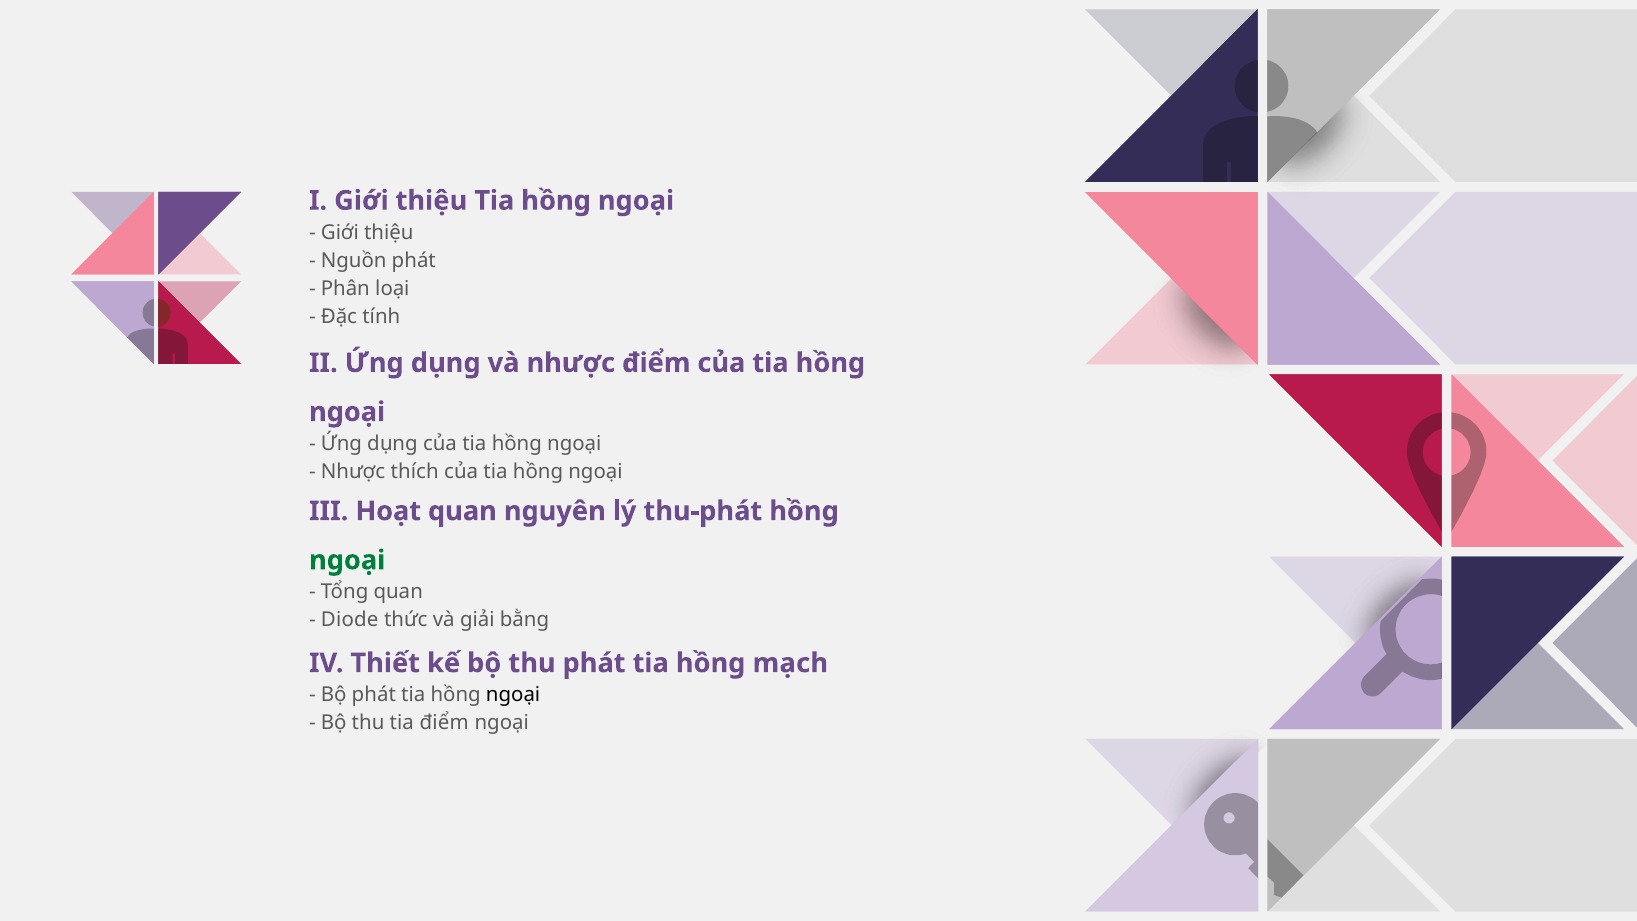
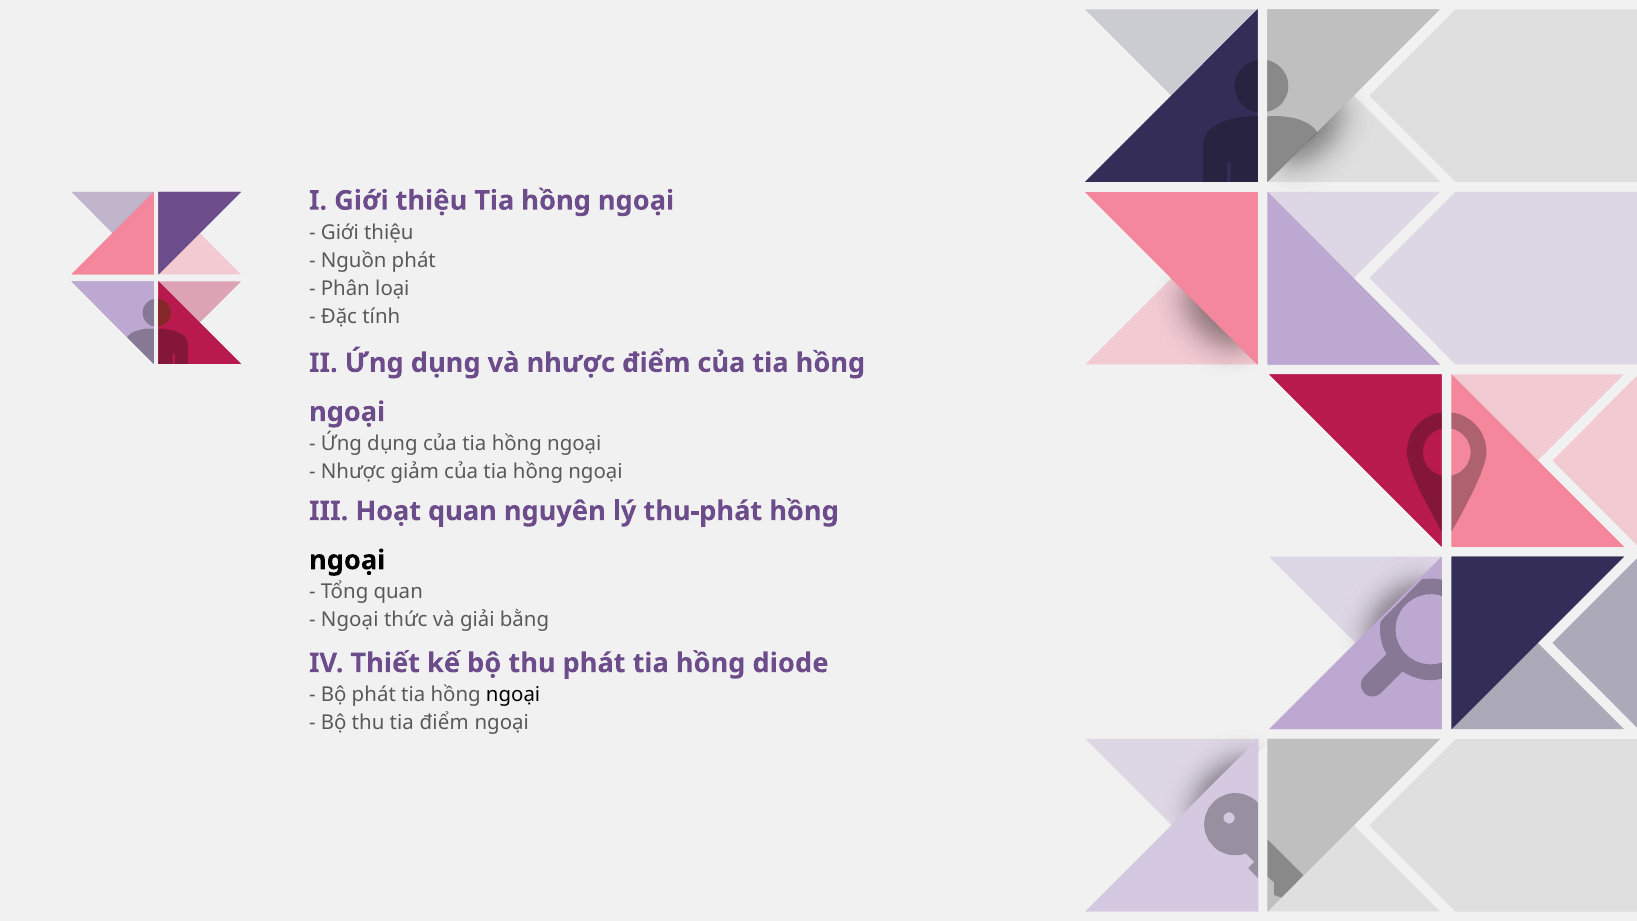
thích: thích -> giảm (415, 472)
ngoại colour: green -> black (347, 560)
Diode: Diode -> Ngoại (350, 620)
mạch: mạch -> diode (790, 663)
